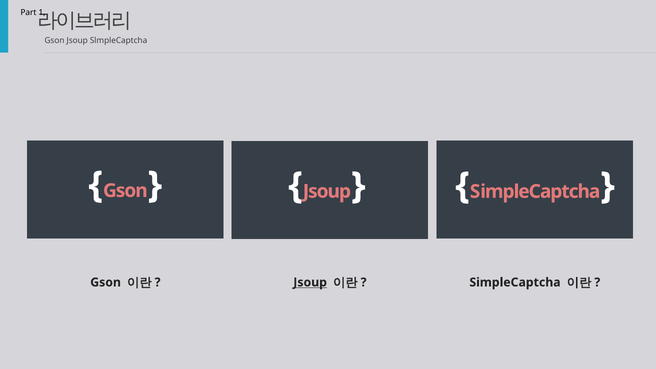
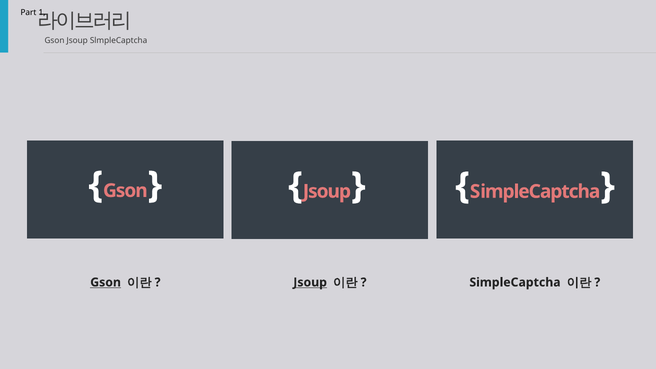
Gson underline: none -> present (106, 282)
